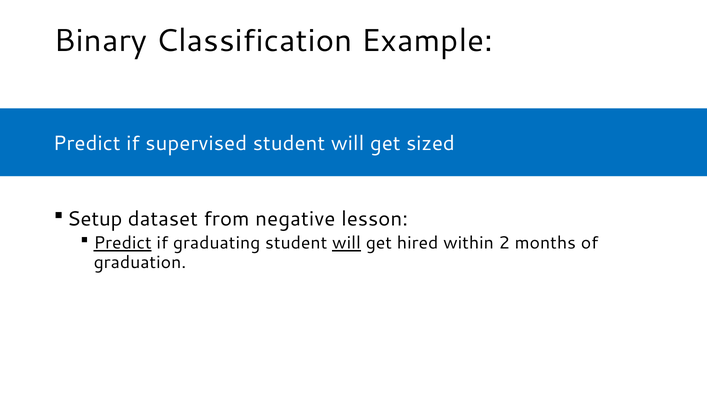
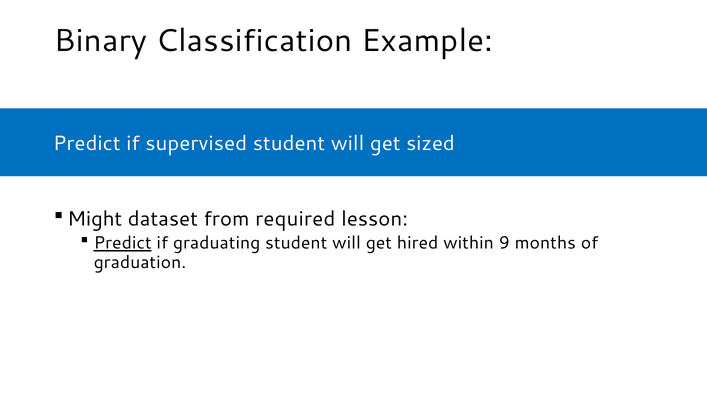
Setup: Setup -> Might (95, 219)
negative: negative -> required (295, 219)
will underline: present -> none (347, 244)
2: 2 -> 9 (504, 244)
